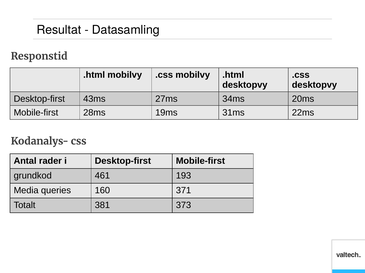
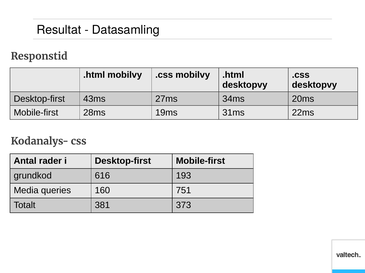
461: 461 -> 616 (102, 176)
371: 371 -> 751 (183, 191)
